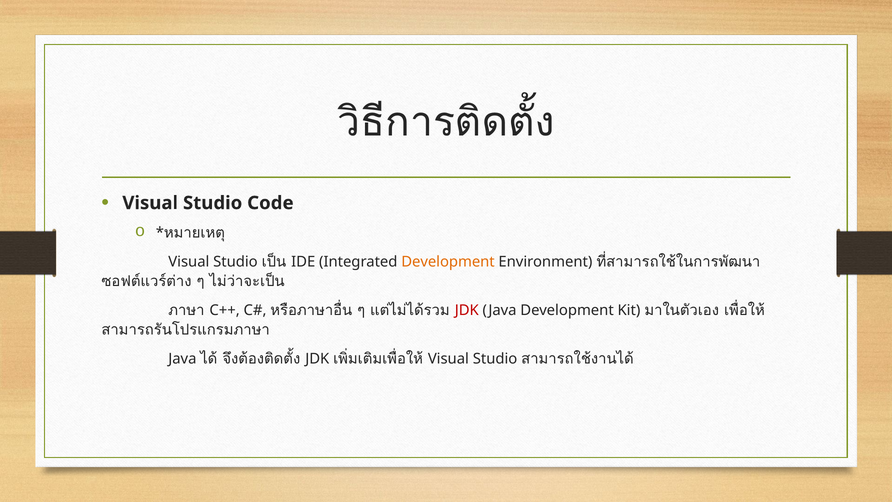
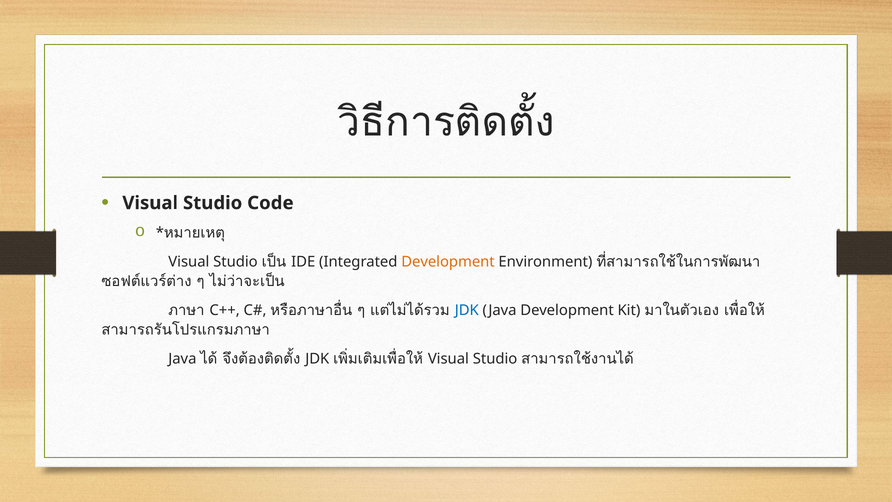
JDK colour: red -> blue (467, 310)
